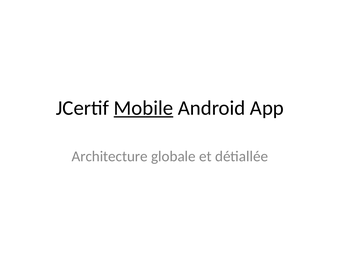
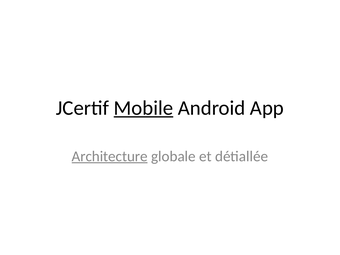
Architecture underline: none -> present (110, 156)
